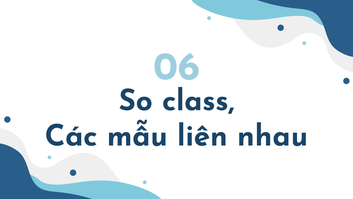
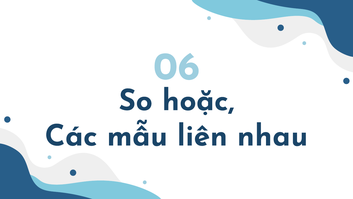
class: class -> hoặc (198, 100)
